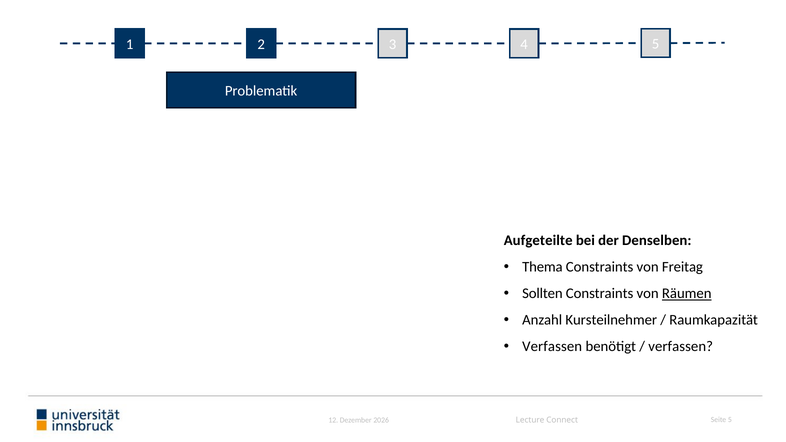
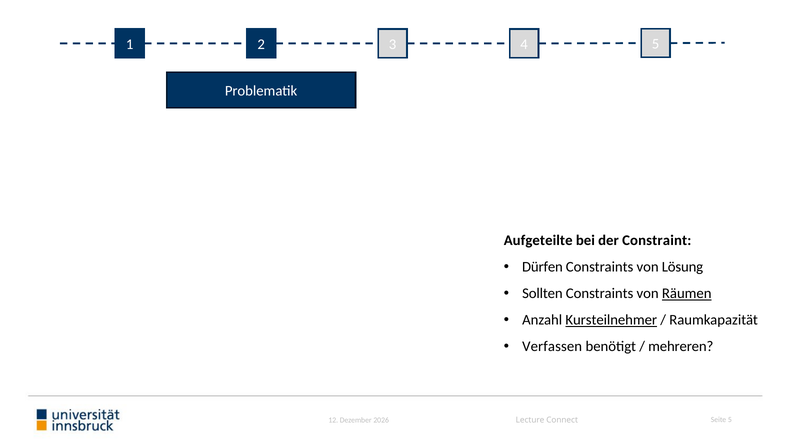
Denselben: Denselben -> Constraint (657, 241)
Thema: Thema -> Dürfen (542, 267)
Freitag: Freitag -> Lösung (682, 267)
Kursteilnehmer underline: none -> present (611, 320)
verfassen: verfassen -> mehreren (681, 347)
